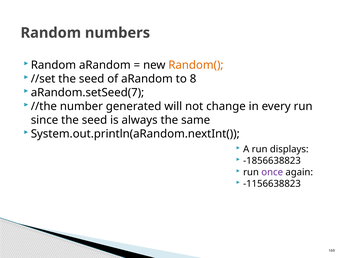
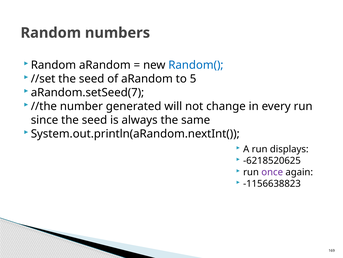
Random( colour: orange -> blue (196, 65)
8: 8 -> 5 (193, 79)
-1856638823: -1856638823 -> -6218520625 (272, 160)
